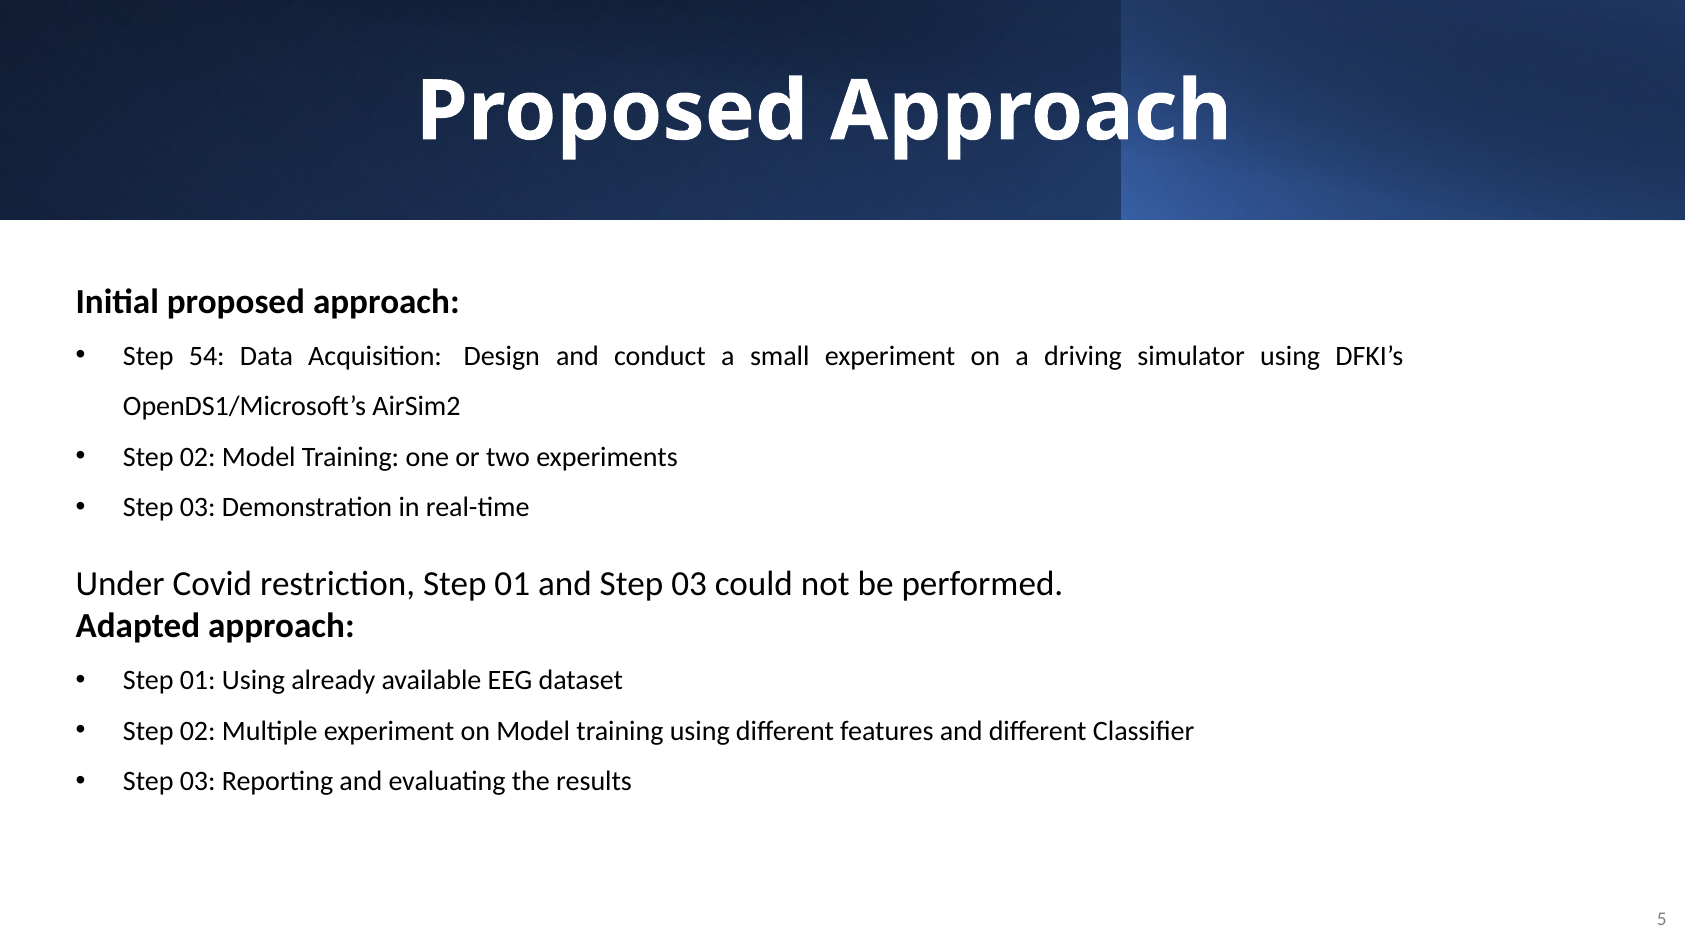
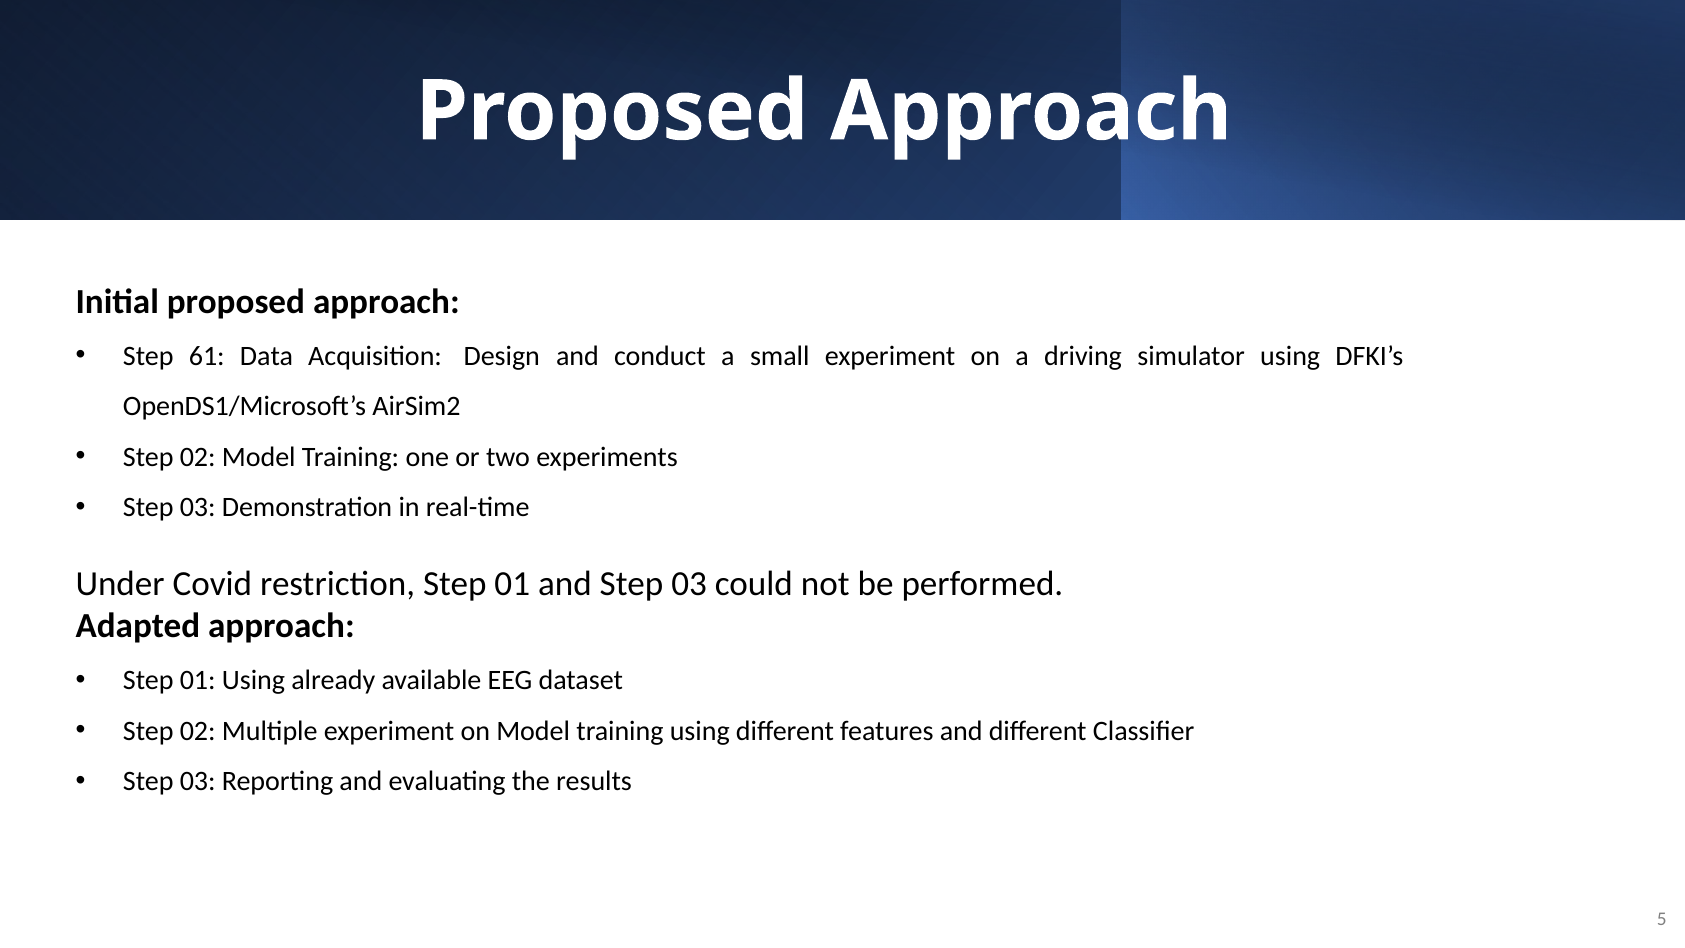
54: 54 -> 61 (207, 356)
